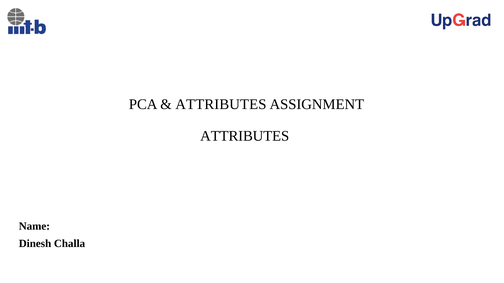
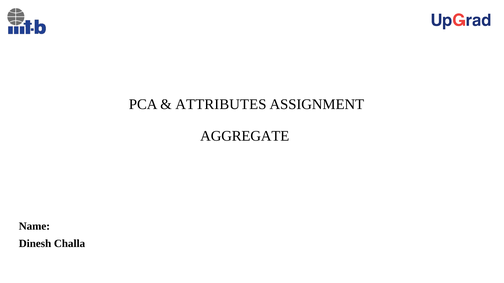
ATTRIBUTES: ATTRIBUTES -> AGGREGATE (245, 136)
